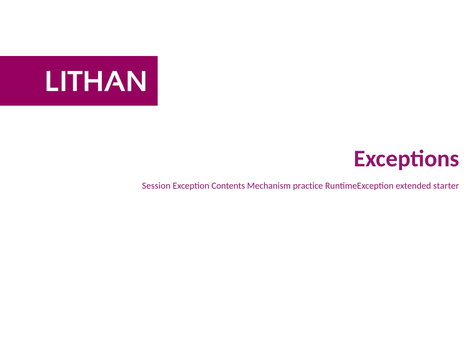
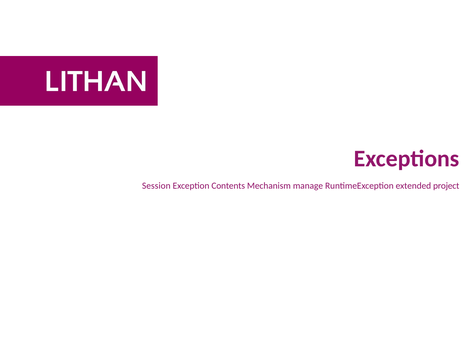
practice: practice -> manage (308, 186)
starter: starter -> project (446, 186)
